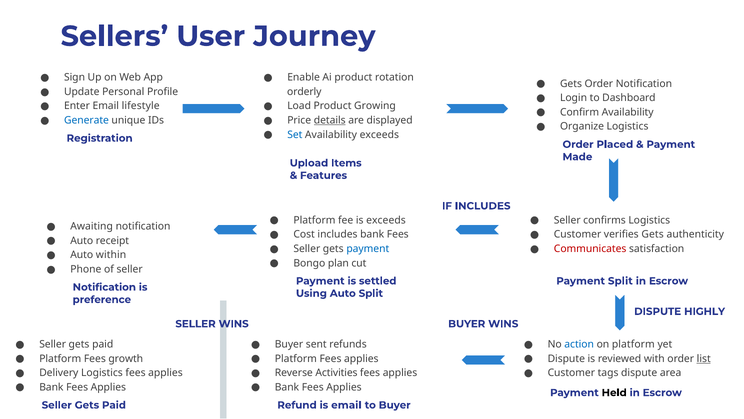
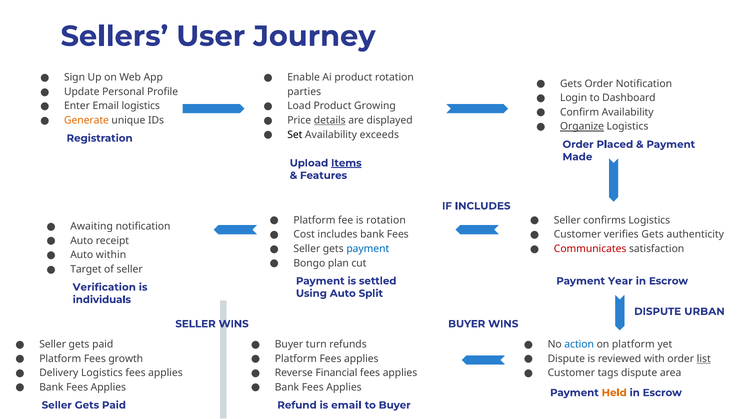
orderly: orderly -> parties (304, 92)
Email lifestyle: lifestyle -> logistics (141, 106)
Generate colour: blue -> orange (86, 120)
Organize underline: none -> present (582, 126)
Set colour: blue -> black (295, 134)
Items underline: none -> present (346, 163)
is exceeds: exceeds -> rotation (386, 220)
Phone: Phone -> Target (86, 269)
Payment Split: Split -> Year (620, 281)
Notification: Notification -> Verification (104, 287)
preference: preference -> individuals (102, 299)
HIGHLY: HIGHLY -> URBAN (704, 311)
sent: sent -> turn (316, 344)
Activities: Activities -> Financial (337, 373)
Held colour: black -> orange (614, 392)
